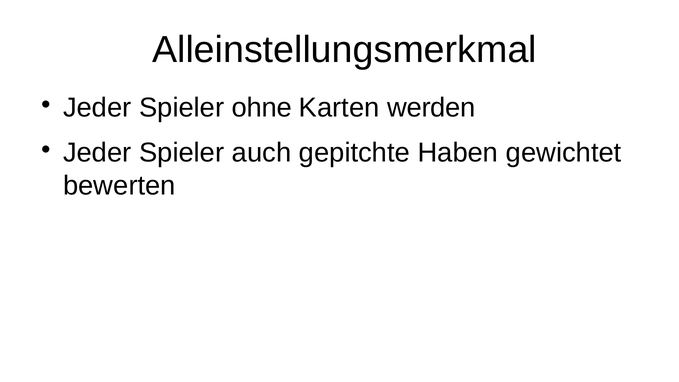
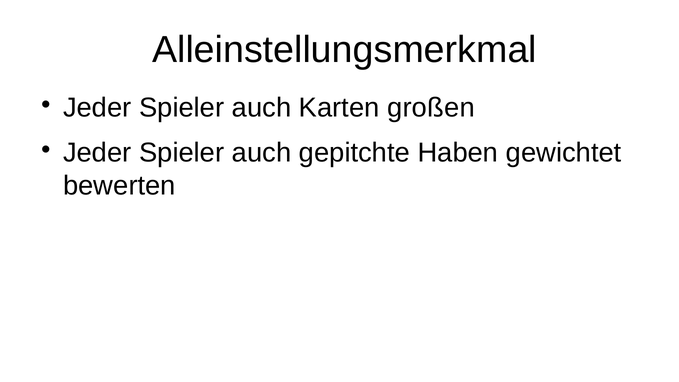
ohne: ohne -> auch (262, 108)
werden: werden -> großen (431, 108)
